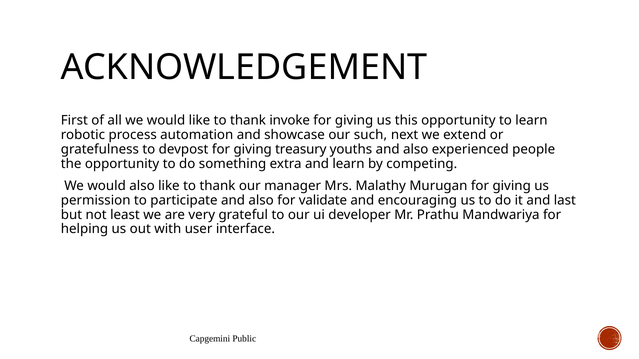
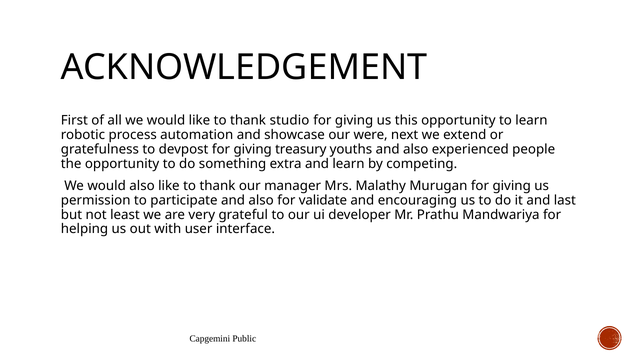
invoke: invoke -> studio (290, 121)
such: such -> were (371, 135)
